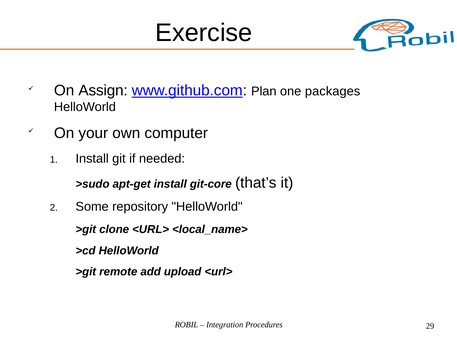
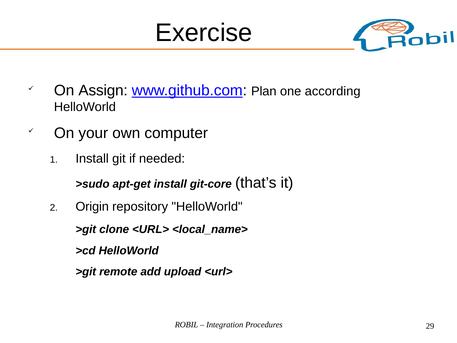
packages: packages -> according (333, 91)
Some: Some -> Origin (92, 206)
